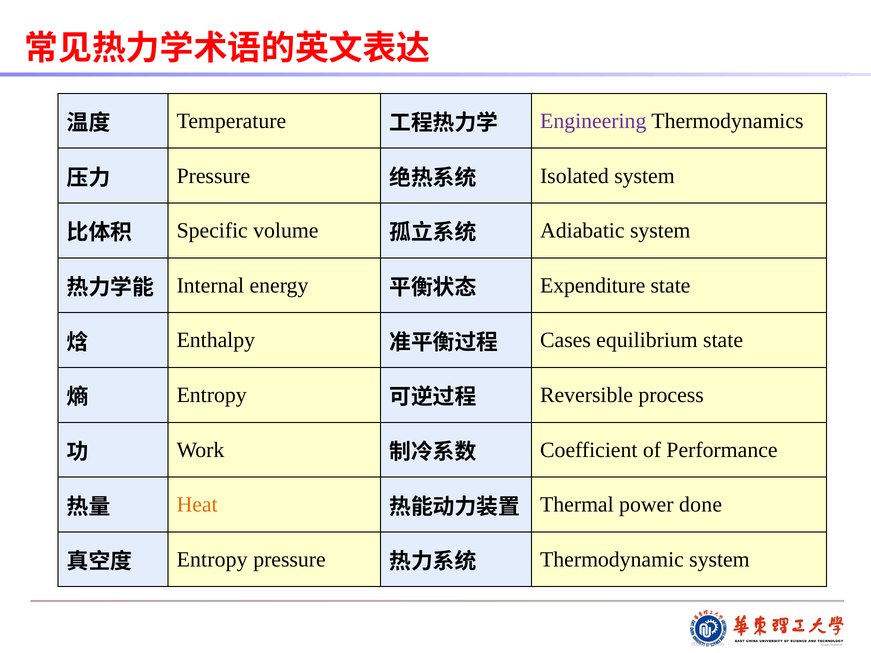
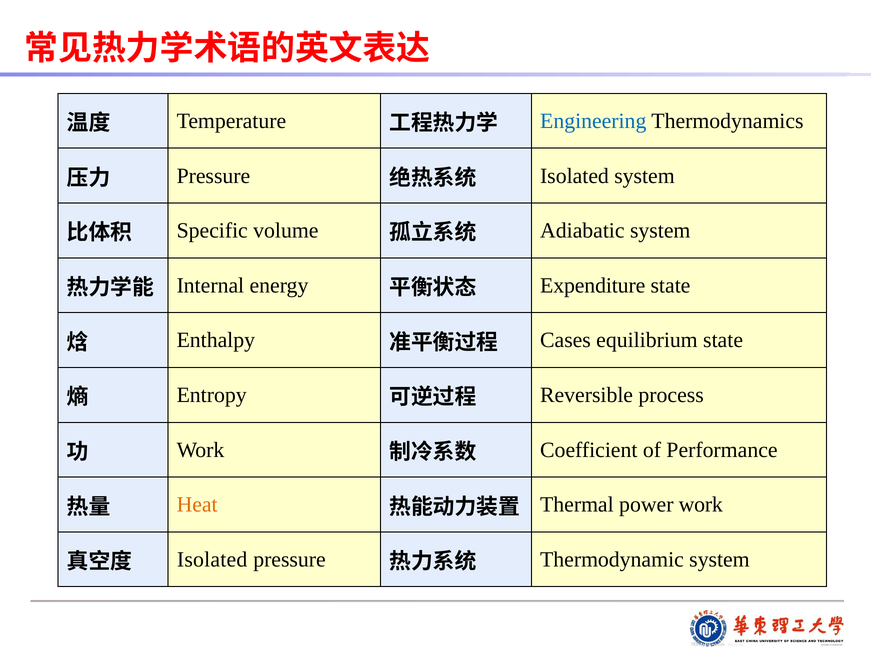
Engineering colour: purple -> blue (593, 121)
power done: done -> work (701, 505)
Entropy: Entropy -> Isolated (212, 560)
